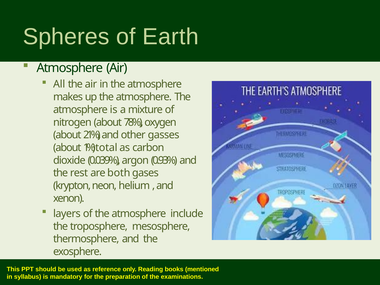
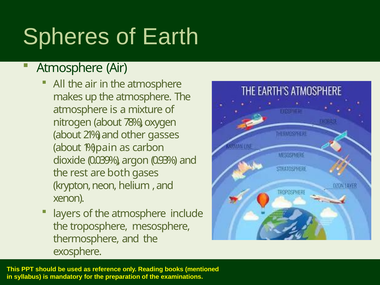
total: total -> pain (106, 148)
